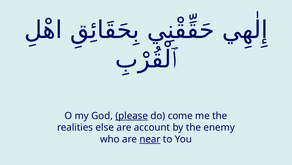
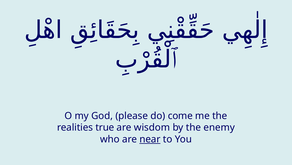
please underline: present -> none (132, 115)
else: else -> true (105, 127)
account: account -> wisdom (152, 127)
